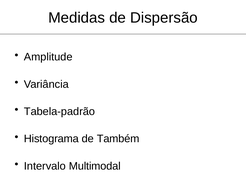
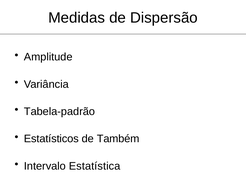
Histograma: Histograma -> Estatísticos (51, 139)
Multimodal: Multimodal -> Estatística (95, 166)
